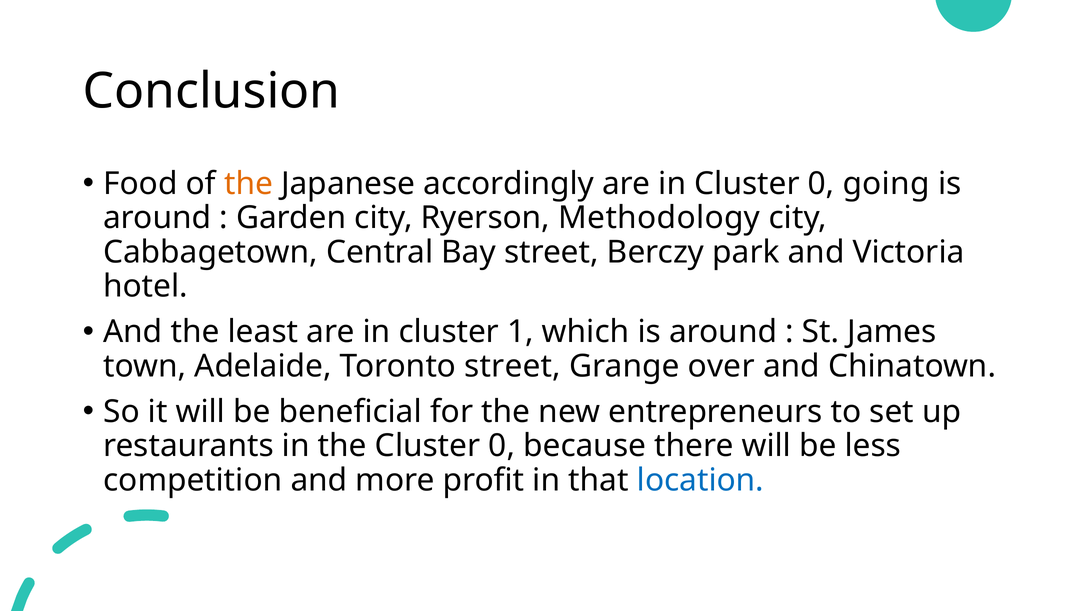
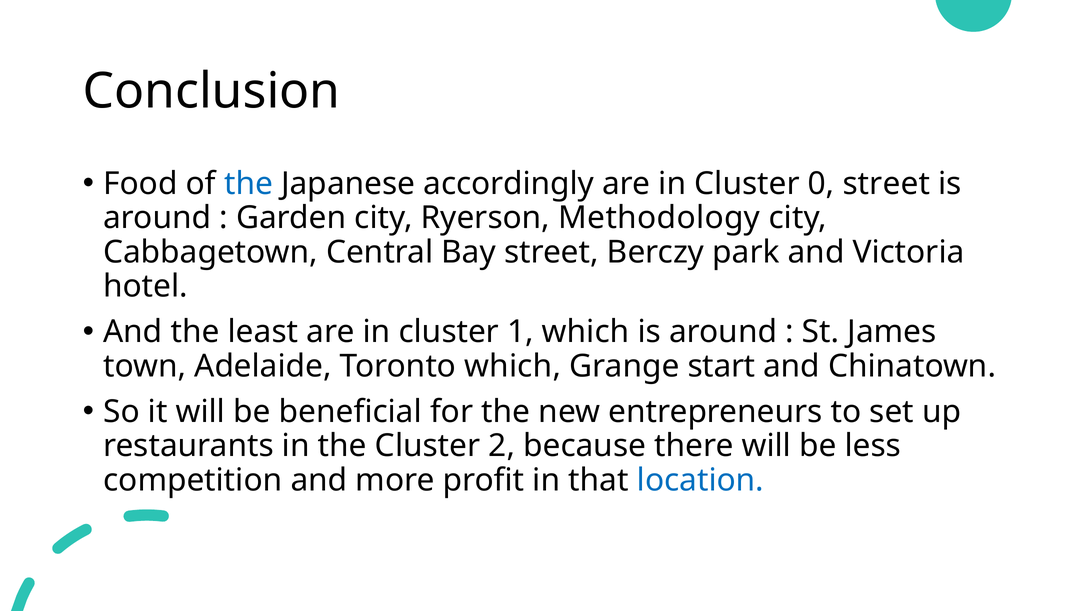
the colour: orange -> blue (249, 184)
0 going: going -> street (886, 184)
Toronto street: street -> which (513, 366)
over: over -> start (721, 366)
the Cluster 0: 0 -> 2 (502, 446)
